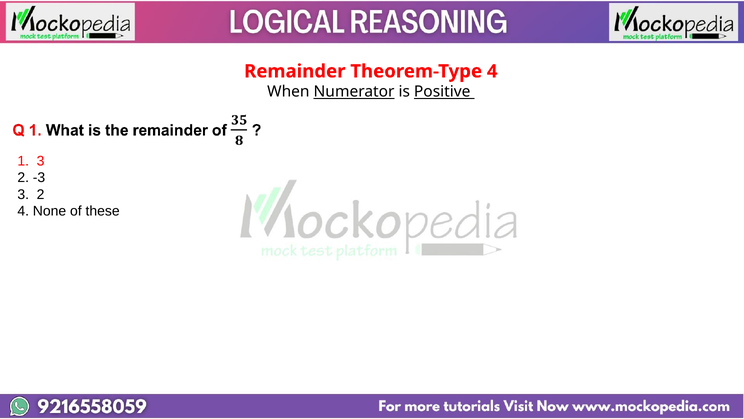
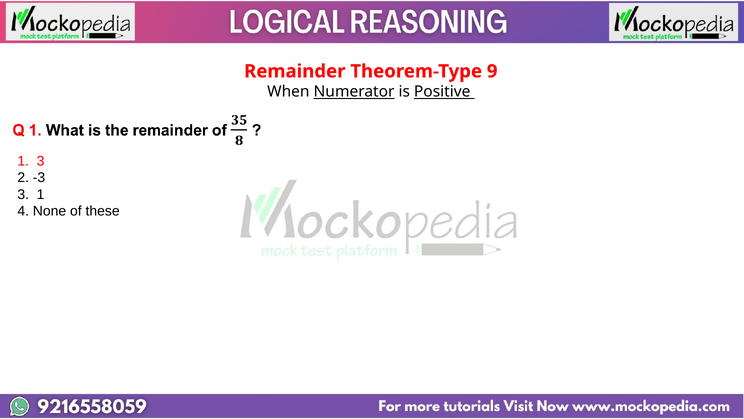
Theorem-Type 4: 4 -> 9 (492, 71)
2: 2 -> 1 (41, 194)
